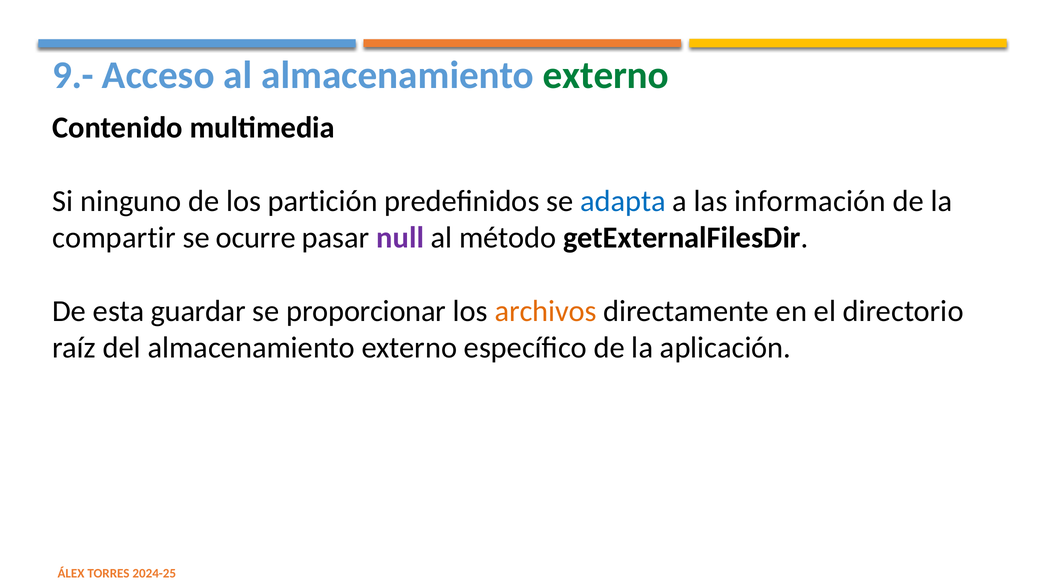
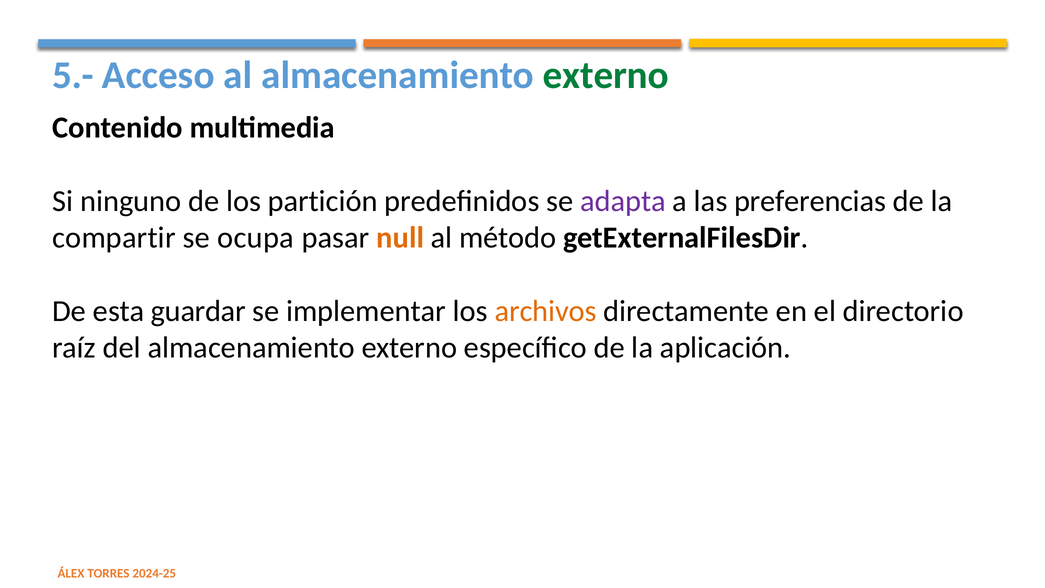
9.-: 9.- -> 5.- (73, 75)
adapta colour: blue -> purple (623, 201)
información: información -> preferencias (810, 201)
ocurre: ocurre -> ocupa (256, 238)
null colour: purple -> orange (400, 238)
proporcionar: proporcionar -> implementar (366, 311)
